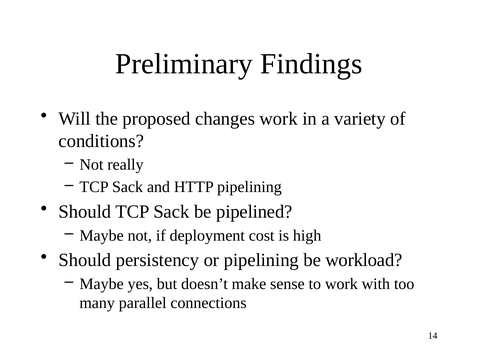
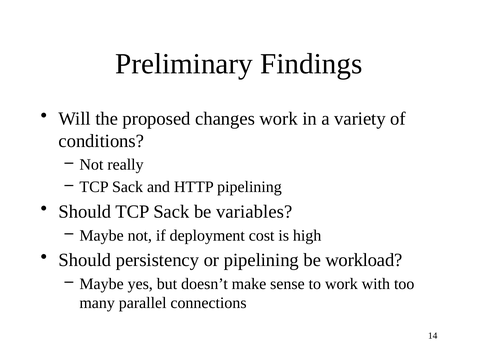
pipelined: pipelined -> variables (254, 211)
